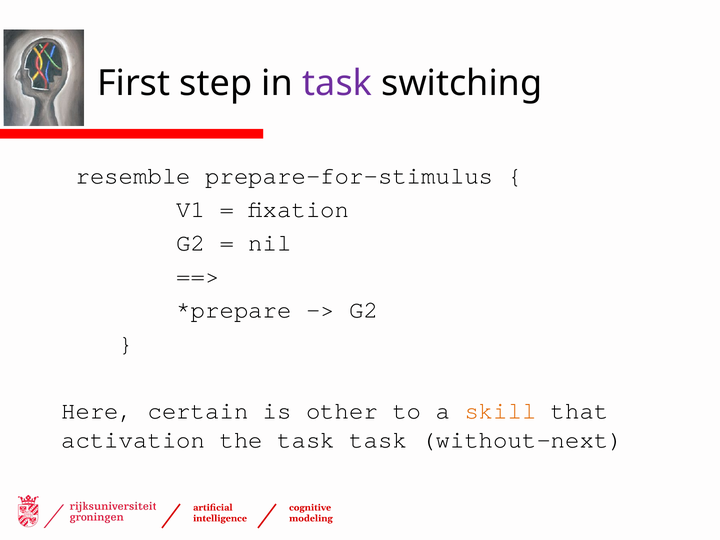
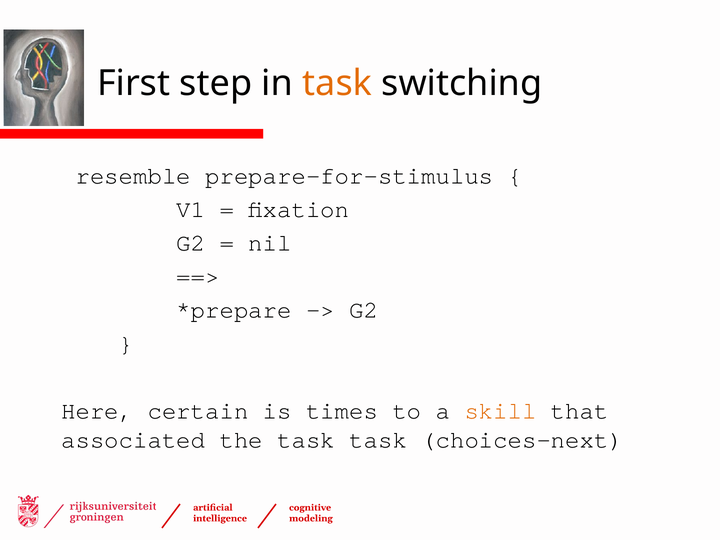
task colour: purple -> orange (337, 84)
other: other -> times (342, 411)
activation: activation -> associated (133, 440)
without-next: without-next -> choices-next (522, 440)
